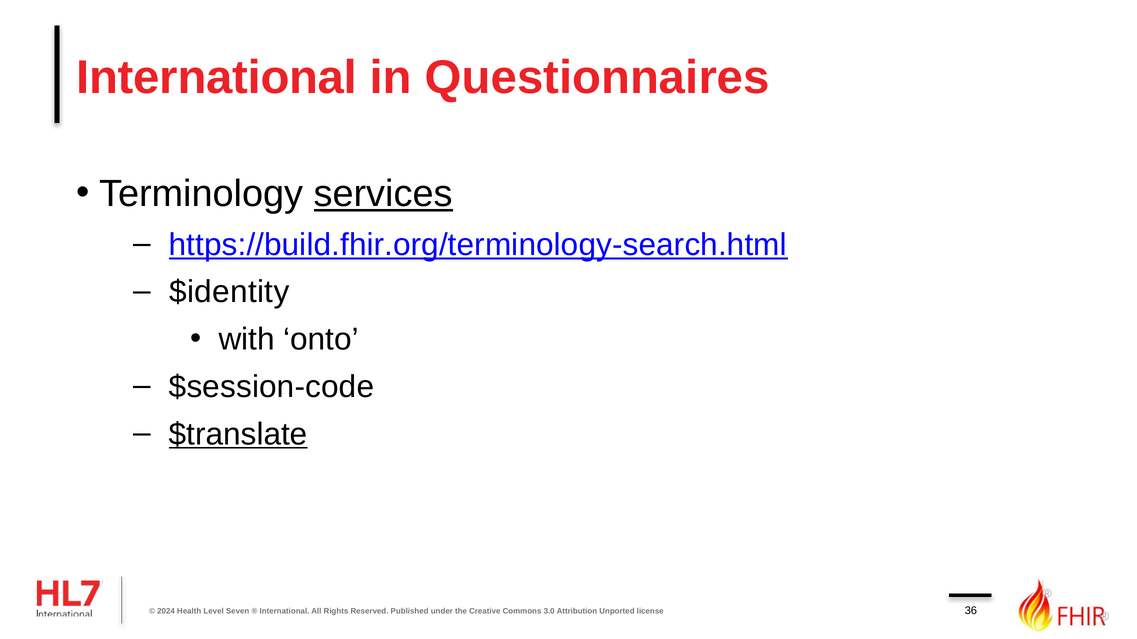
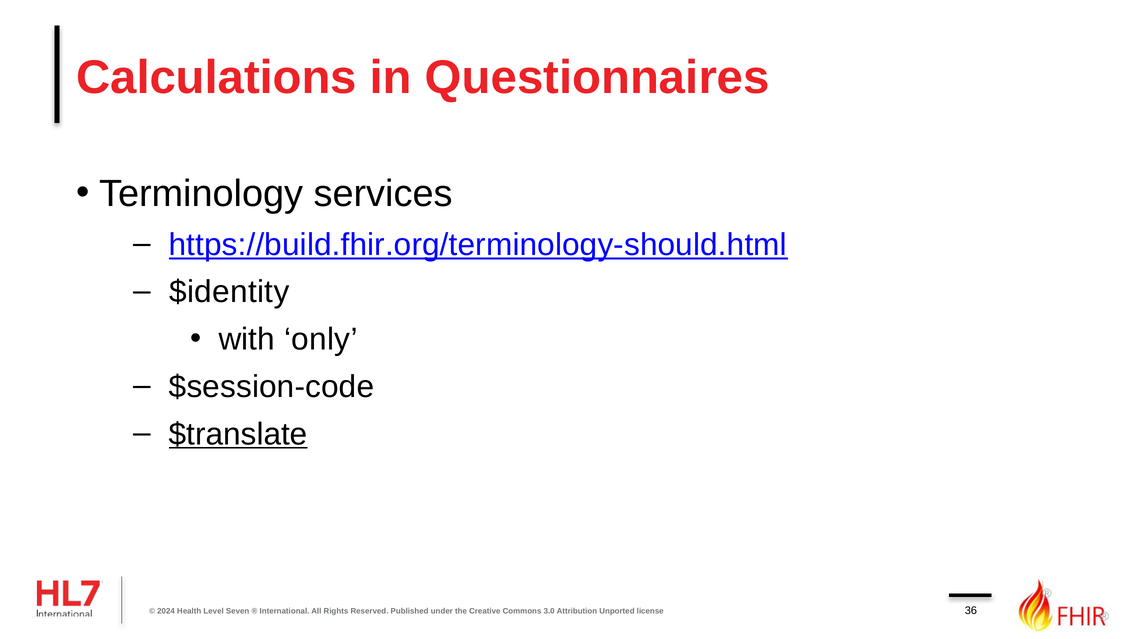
International: International -> Calculations (217, 78)
services underline: present -> none (383, 194)
https://build.fhir.org/terminology-search.html: https://build.fhir.org/terminology-search.html -> https://build.fhir.org/terminology-should.html (478, 245)
onto: onto -> only (321, 340)
